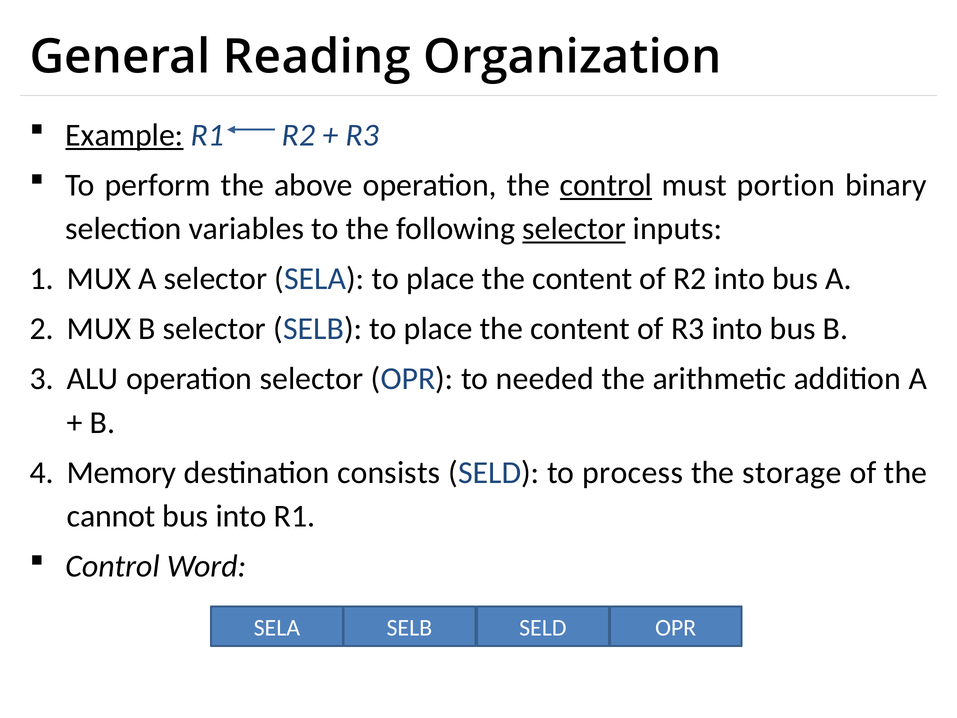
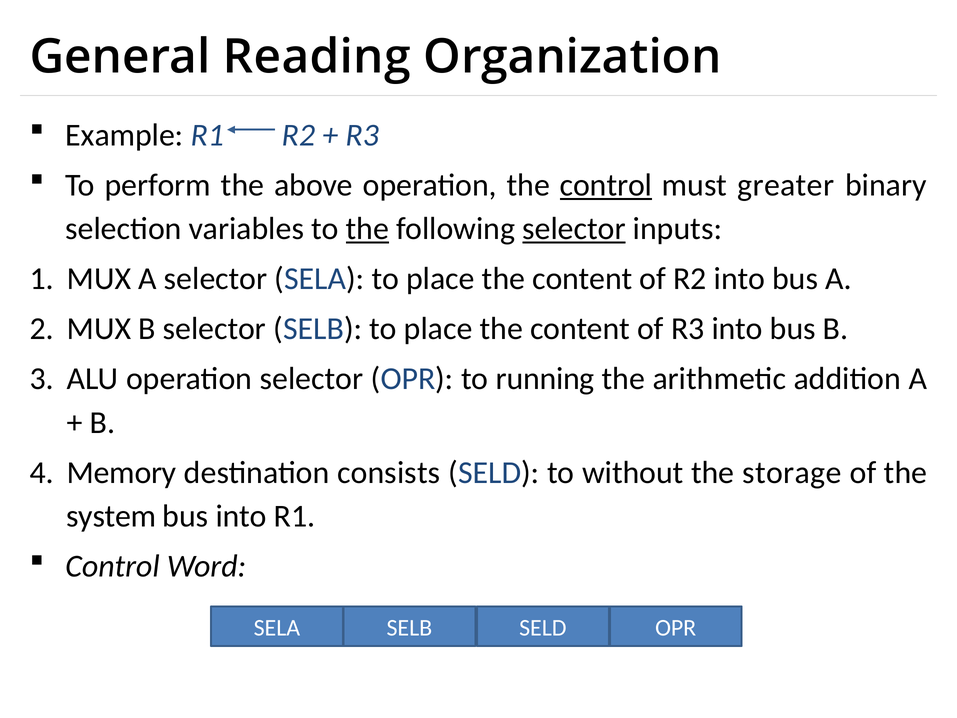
Example underline: present -> none (124, 135)
portion: portion -> greater (786, 185)
the underline: none -> present (367, 229)
needed: needed -> running (545, 379)
process: process -> without (633, 472)
cannot: cannot -> system (111, 516)
